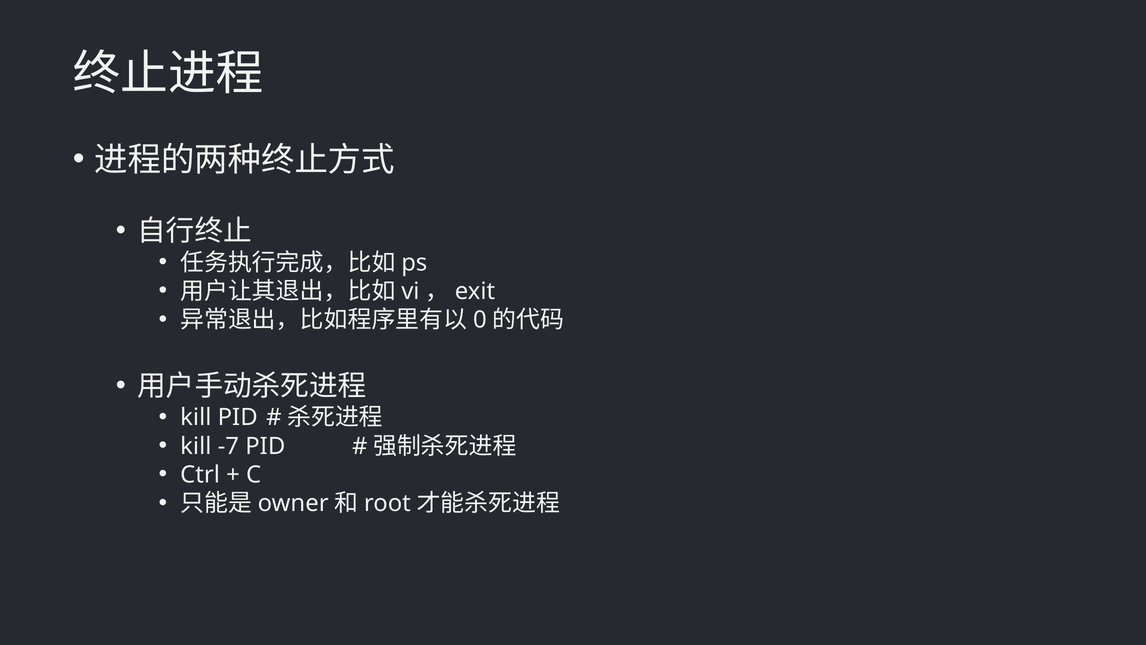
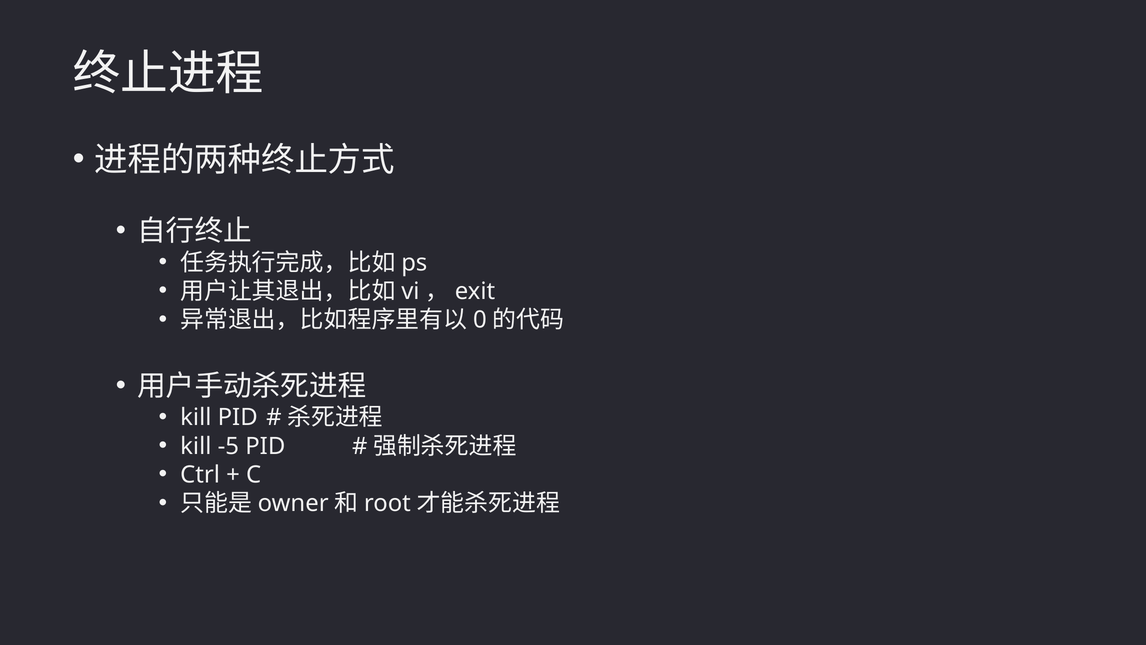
-7: -7 -> -5 (228, 446)
